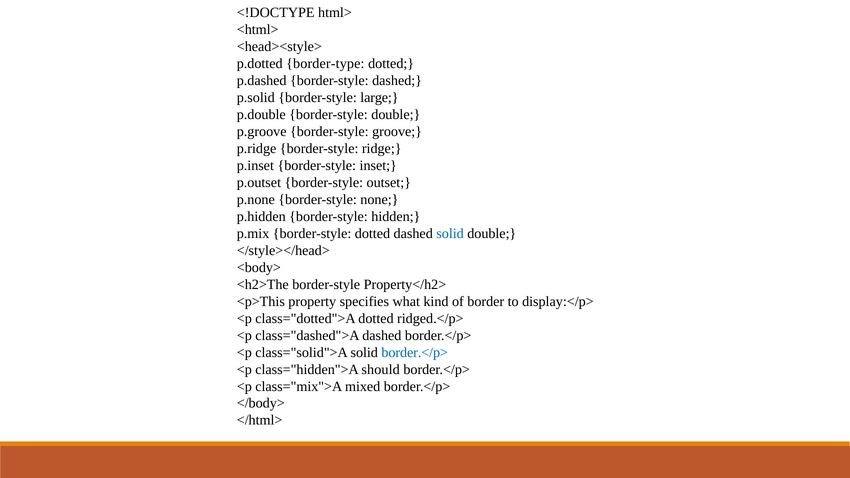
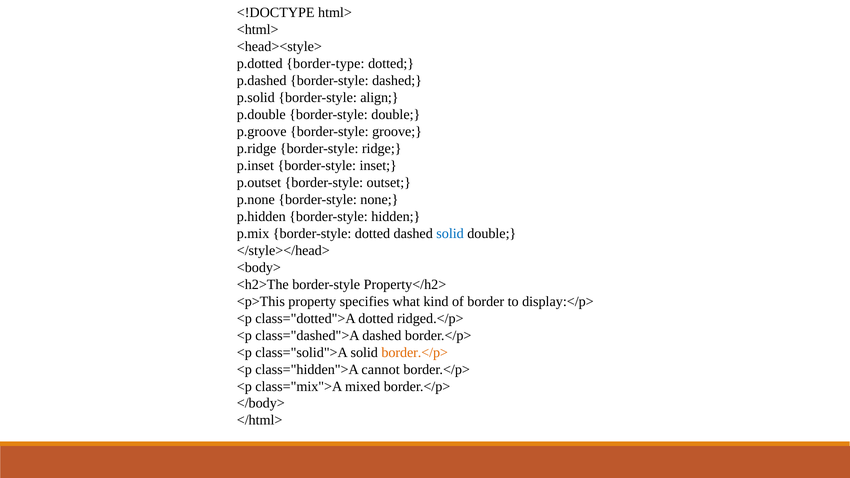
large: large -> align (379, 98)
border.</p> colour: blue -> orange (415, 352)
should: should -> cannot (381, 369)
